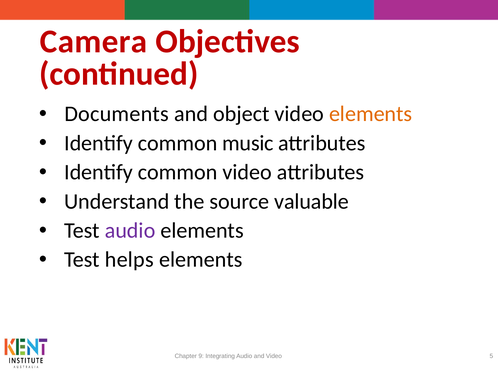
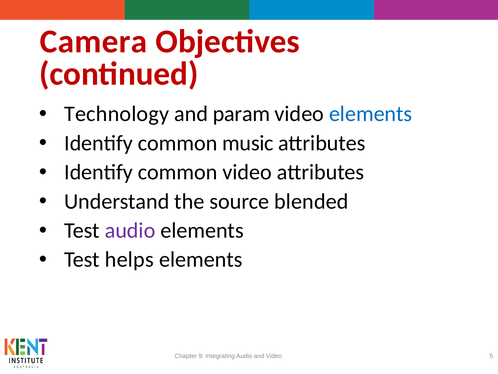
Documents: Documents -> Technology (117, 114)
object: object -> param (241, 114)
elements colour: orange -> blue (371, 114)
valuable: valuable -> blended (311, 201)
